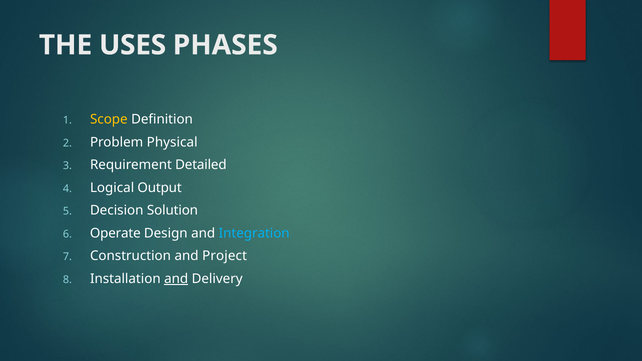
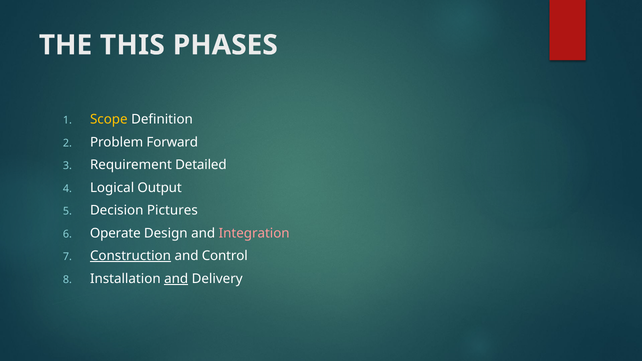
USES: USES -> THIS (132, 45)
Physical: Physical -> Forward (172, 142)
Solution: Solution -> Pictures (172, 210)
Integration colour: light blue -> pink (254, 233)
Construction underline: none -> present (130, 256)
Project: Project -> Control (225, 256)
